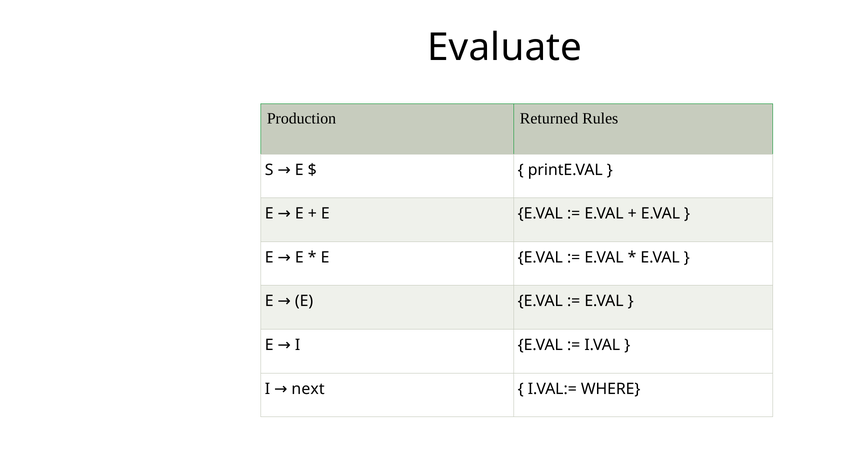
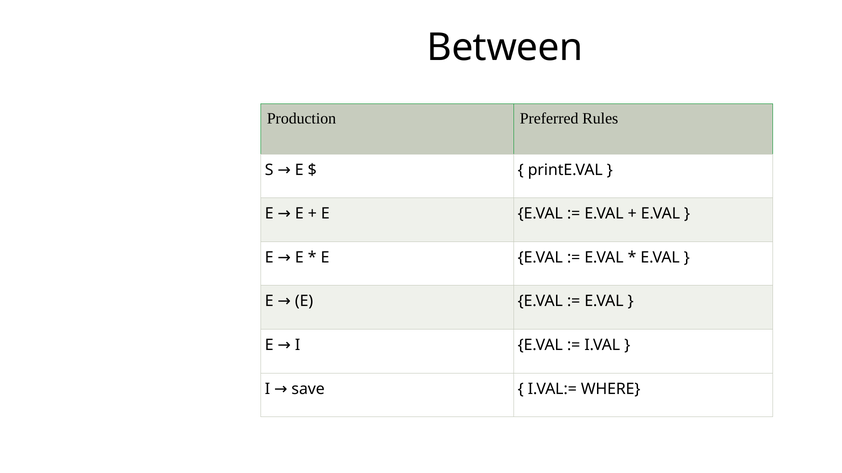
Evaluate: Evaluate -> Between (505, 48)
Returned: Returned -> Preferred (549, 119)
next: next -> save (308, 389)
